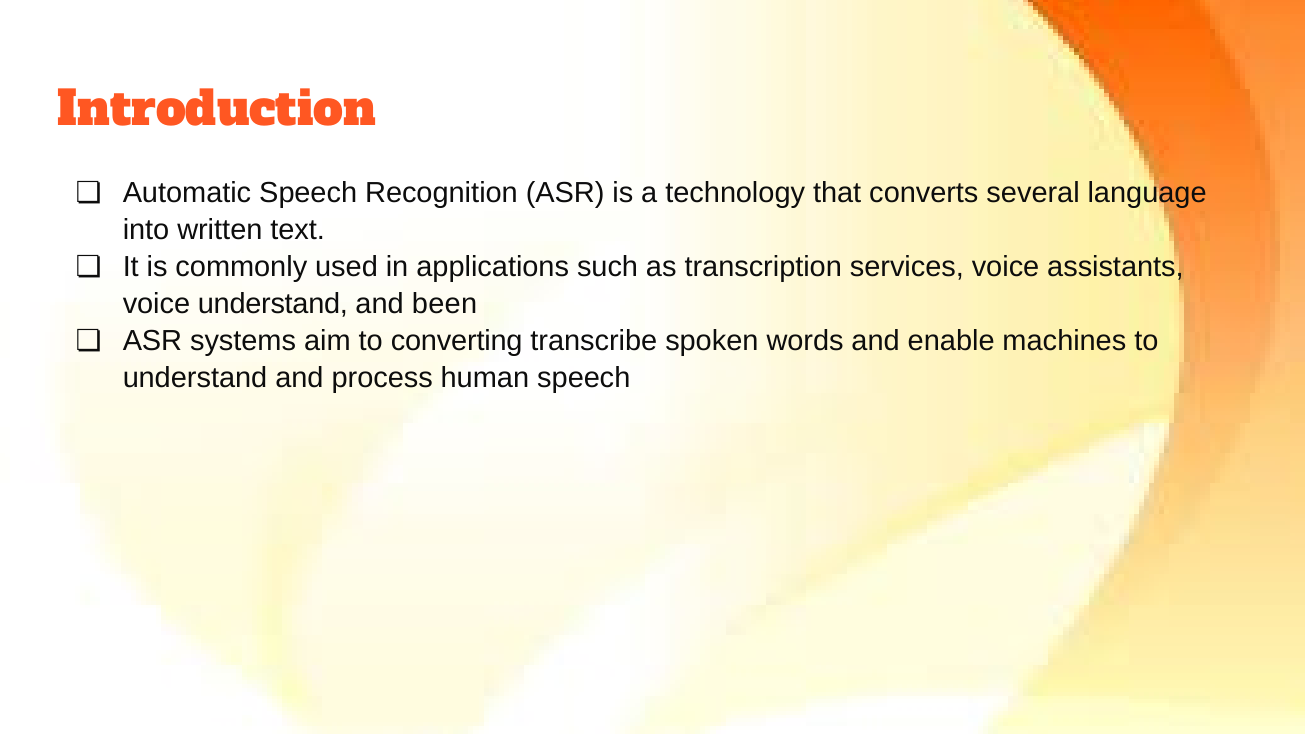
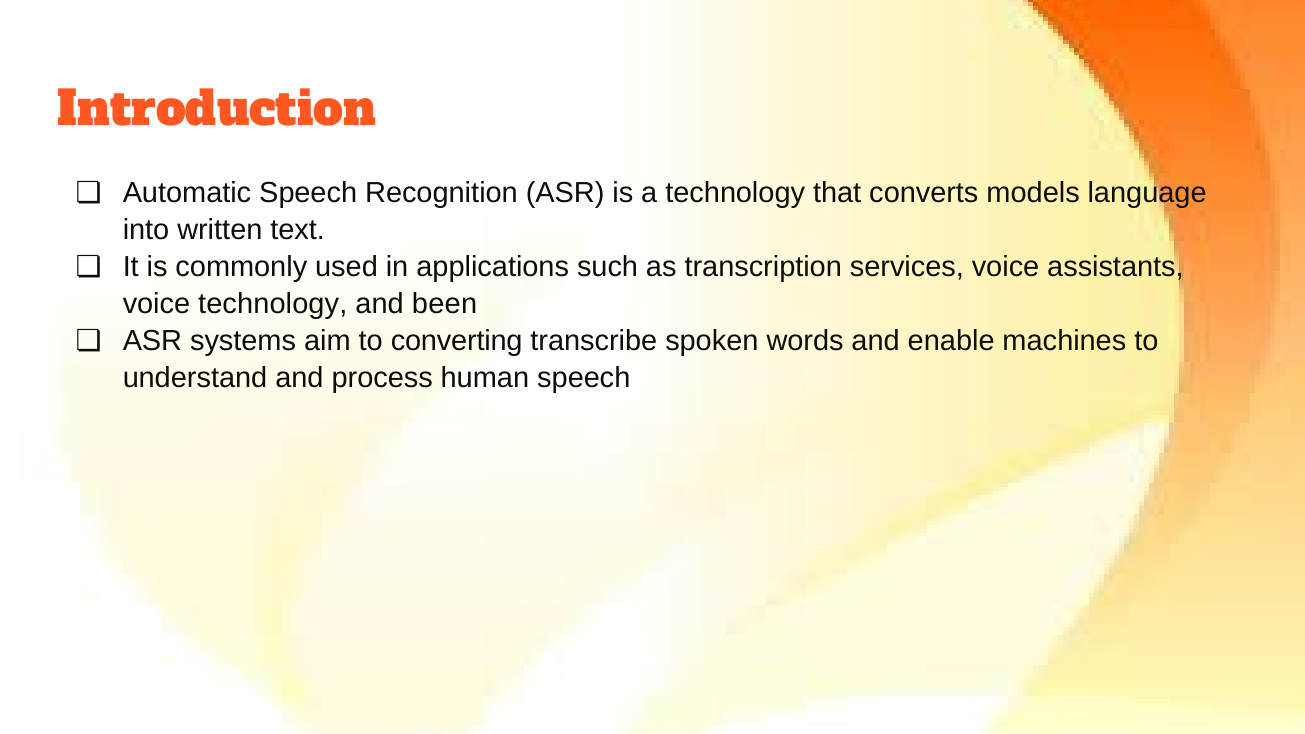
several: several -> models (1033, 193)
voice understand: understand -> technology (273, 304)
